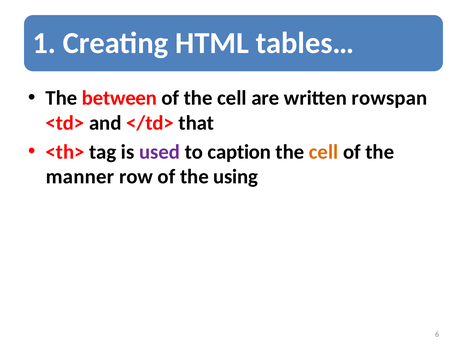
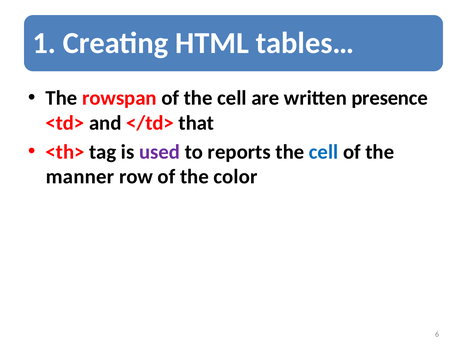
between: between -> rowspan (119, 98)
rowspan: rowspan -> presence (390, 98)
caption: caption -> reports (239, 152)
cell colour: orange -> blue (324, 152)
using: using -> color (235, 177)
